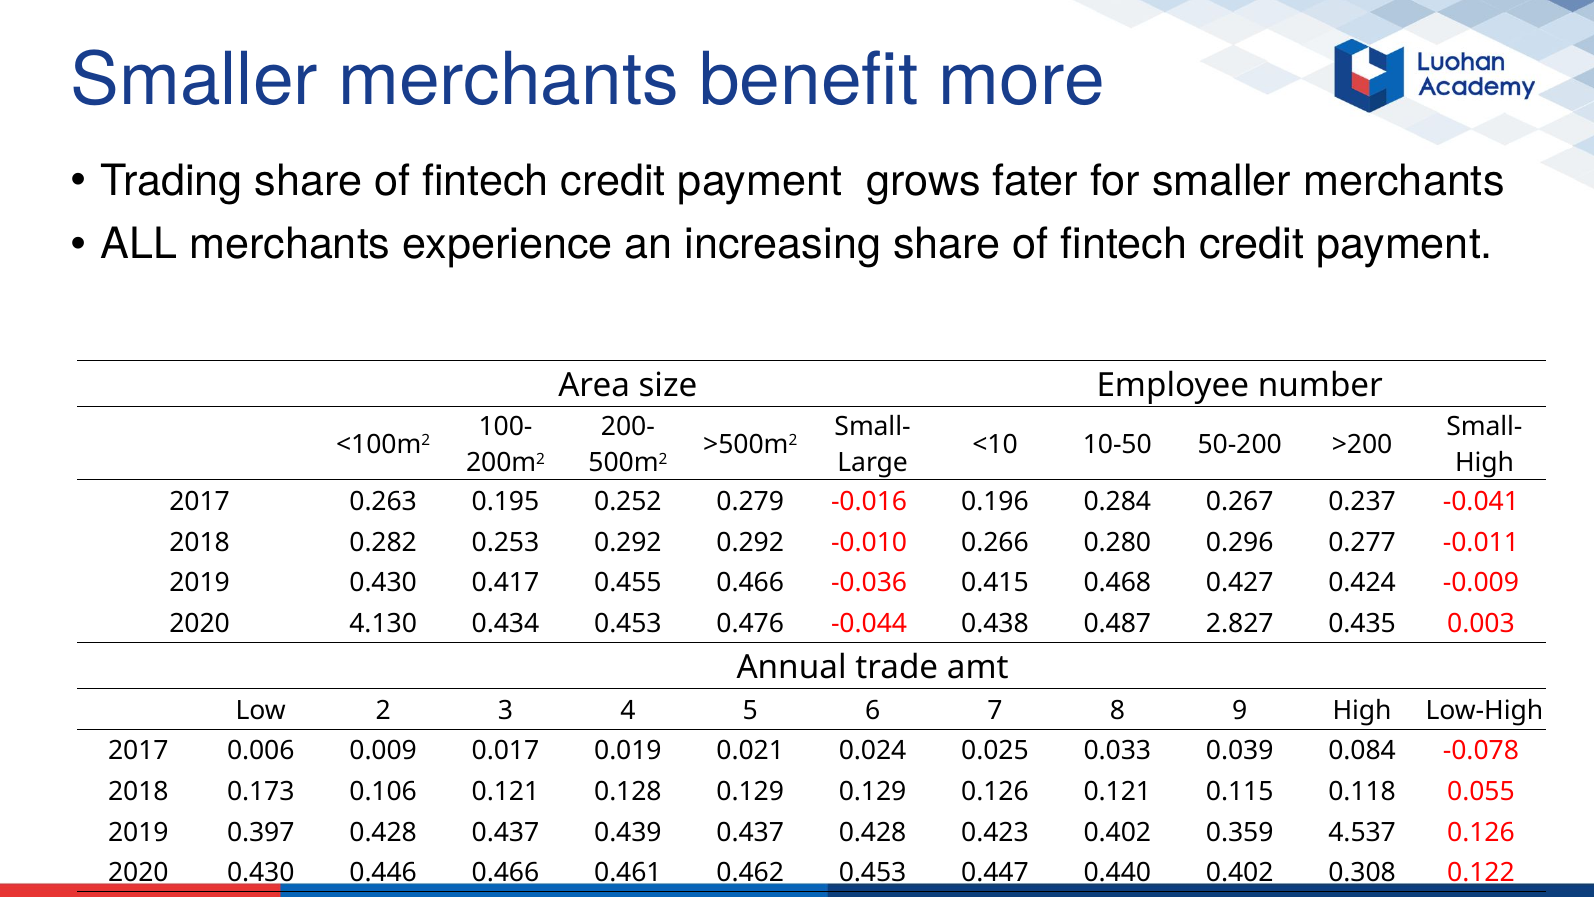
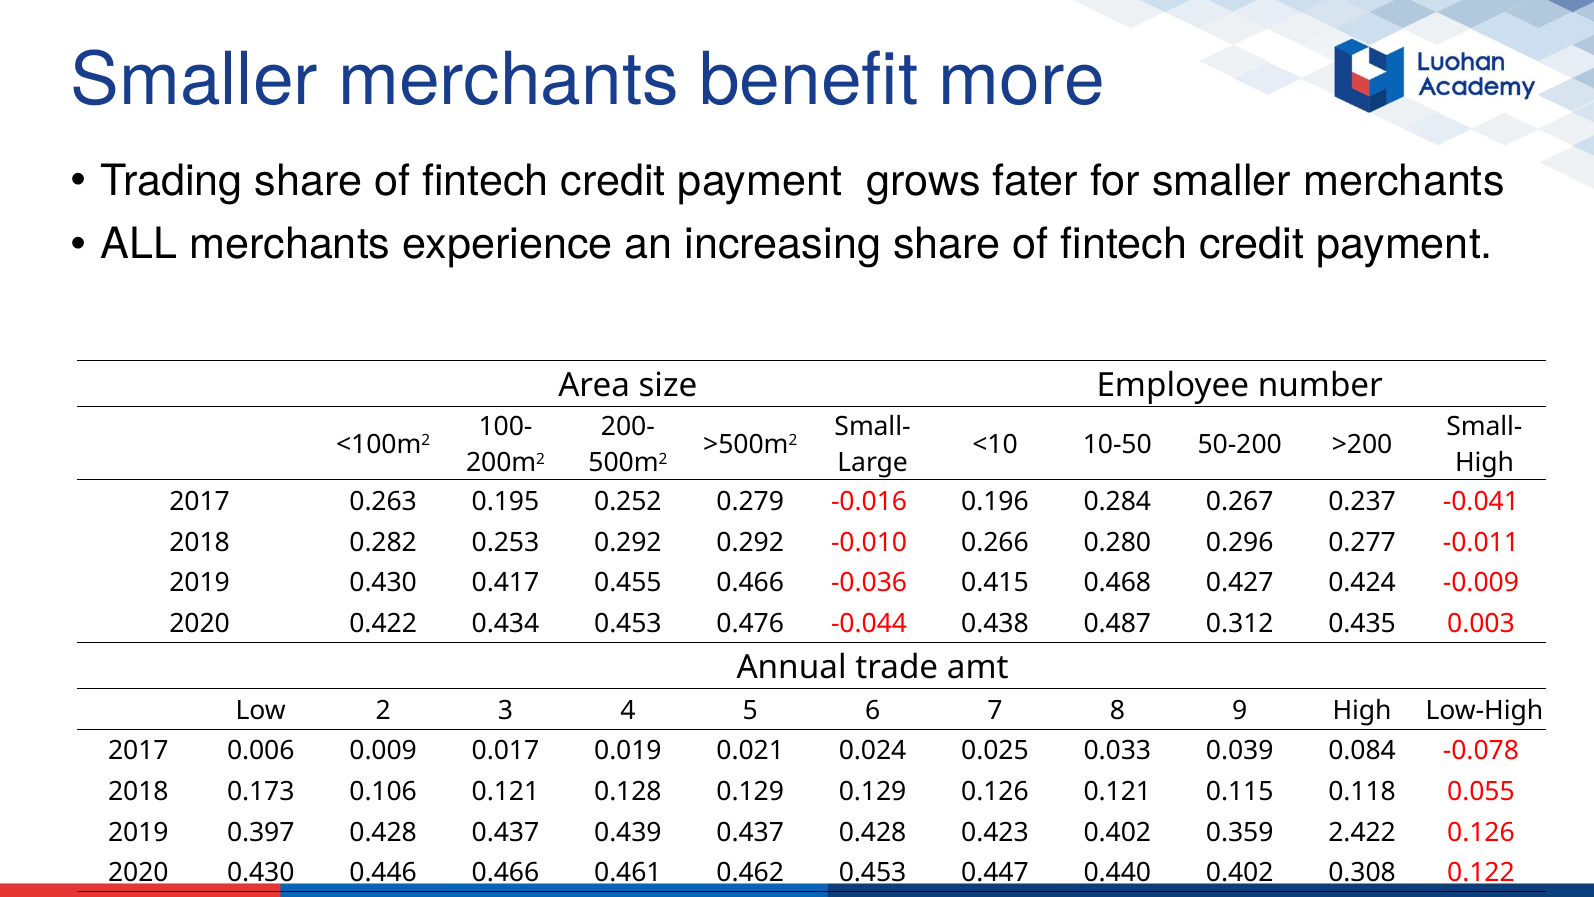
4.130: 4.130 -> 0.422 (383, 623)
2.827: 2.827 -> 0.312 (1240, 623)
4.537: 4.537 -> 2.422 (1362, 832)
